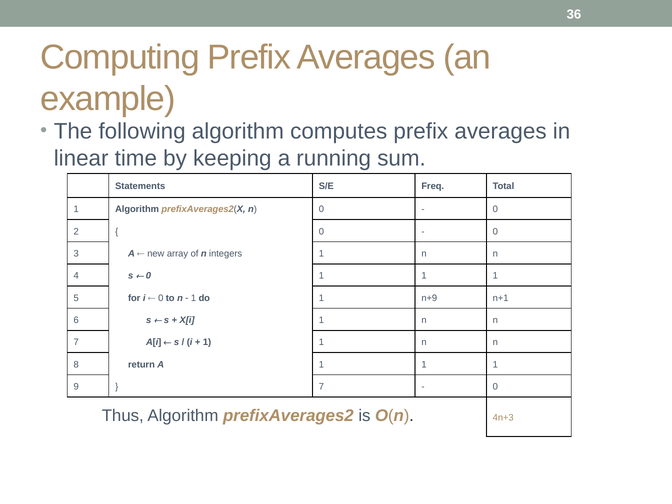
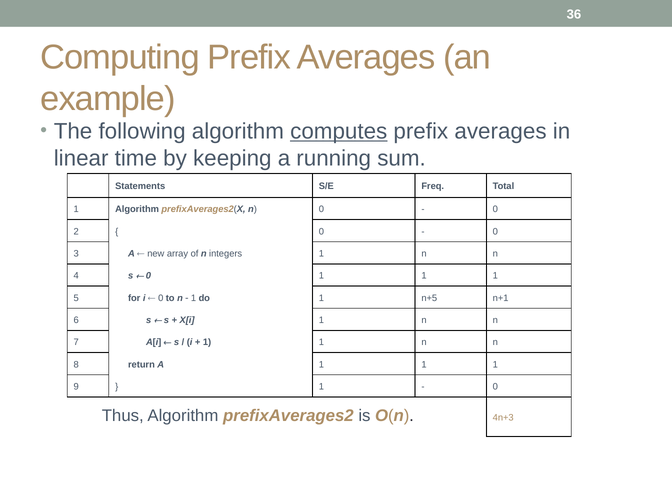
computes underline: none -> present (339, 131)
n+9: n+9 -> n+5 (429, 298)
7: 7 -> 1 (321, 387)
